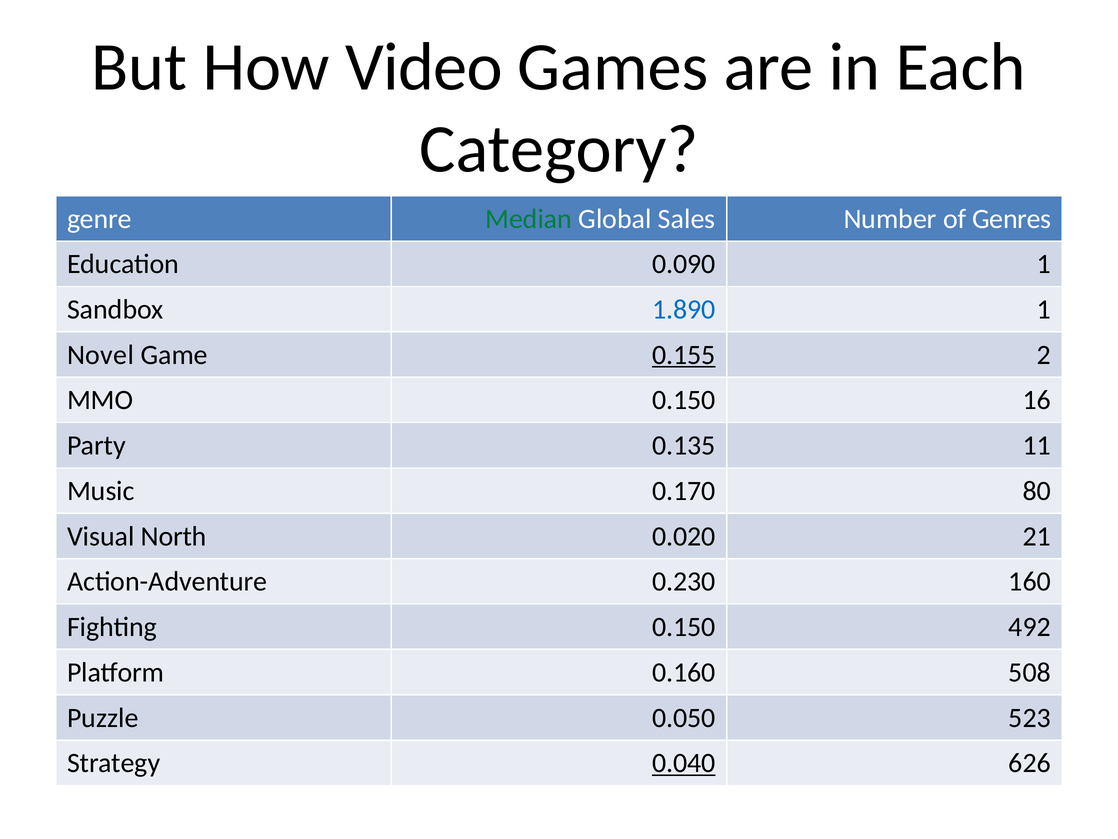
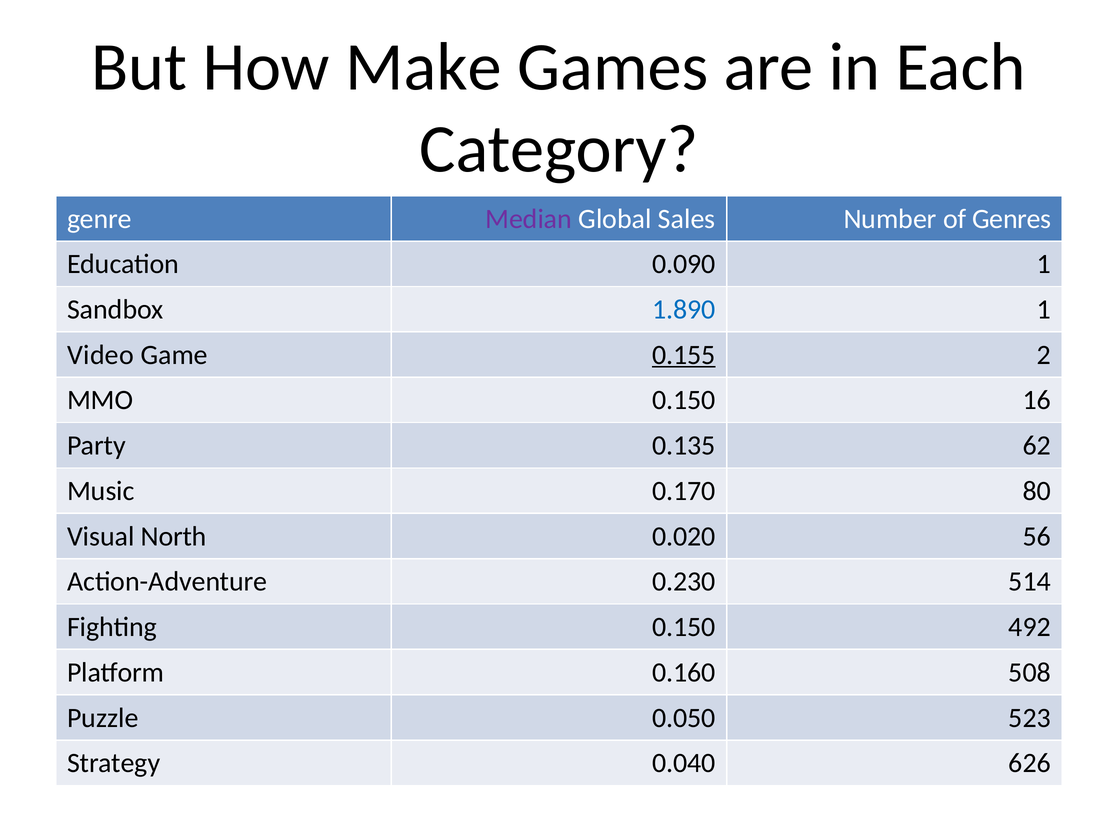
Video: Video -> Make (423, 67)
Median colour: green -> purple (529, 219)
Novel: Novel -> Video (101, 355)
11: 11 -> 62 (1037, 445)
21: 21 -> 56 (1037, 536)
160: 160 -> 514 (1030, 581)
0.040 underline: present -> none (684, 763)
